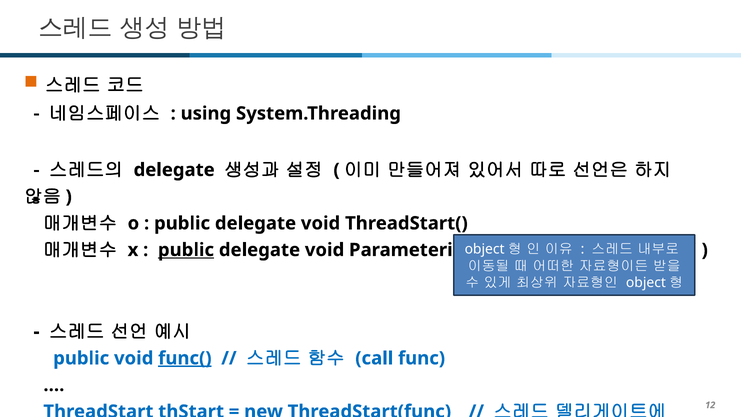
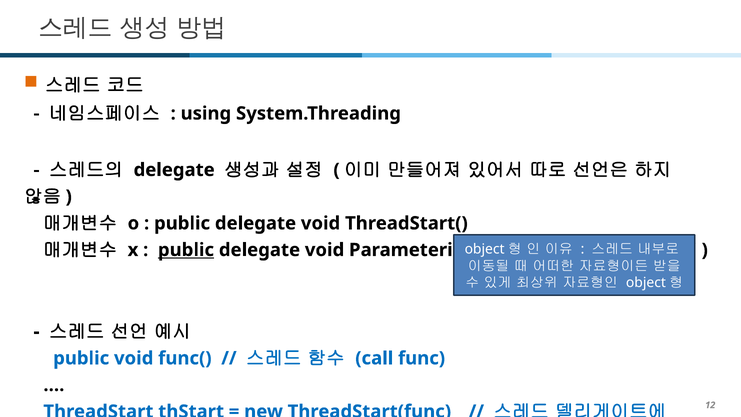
func( underline: present -> none (185, 358)
